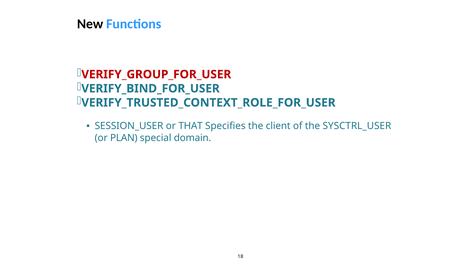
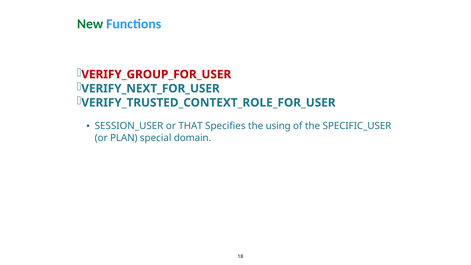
New colour: black -> green (90, 24)
VERIFY_BIND_FOR_USER: VERIFY_BIND_FOR_USER -> VERIFY_NEXT_FOR_USER (151, 89)
client: client -> using (278, 126)
SYSCTRL_USER: SYSCTRL_USER -> SPECIFIC_USER (357, 126)
